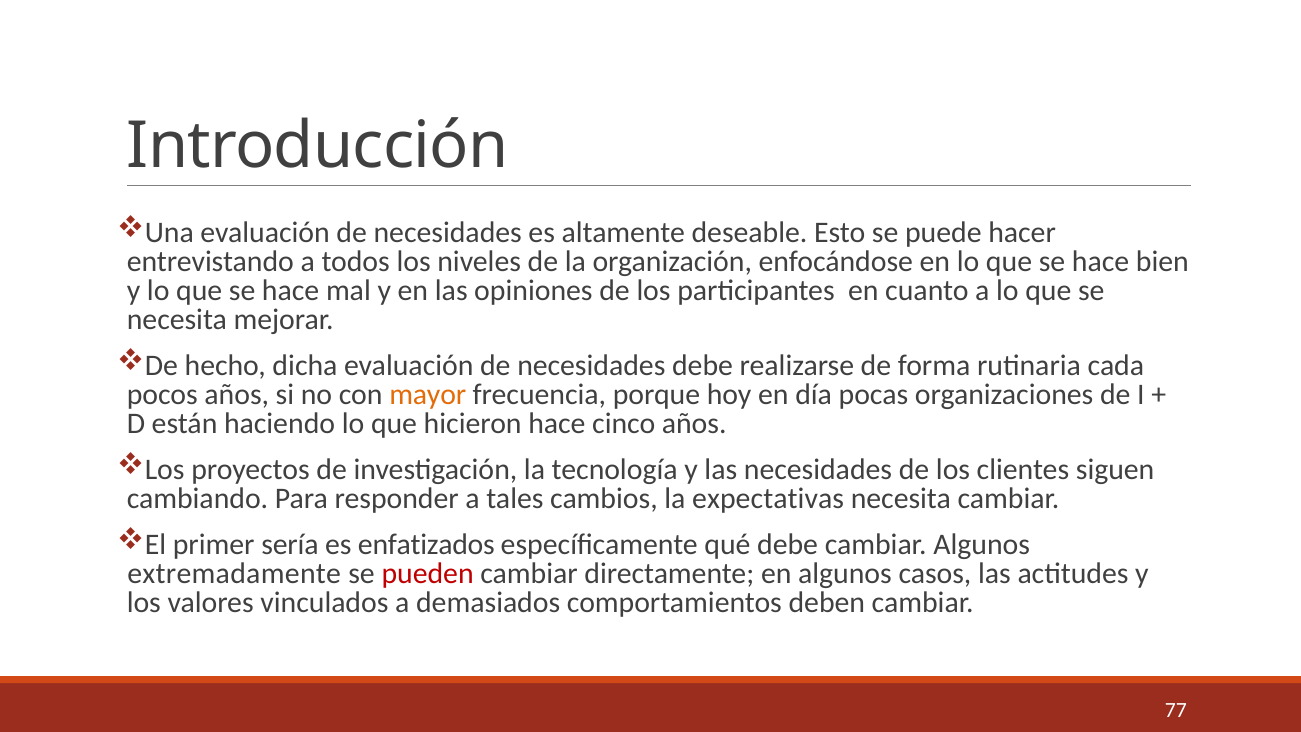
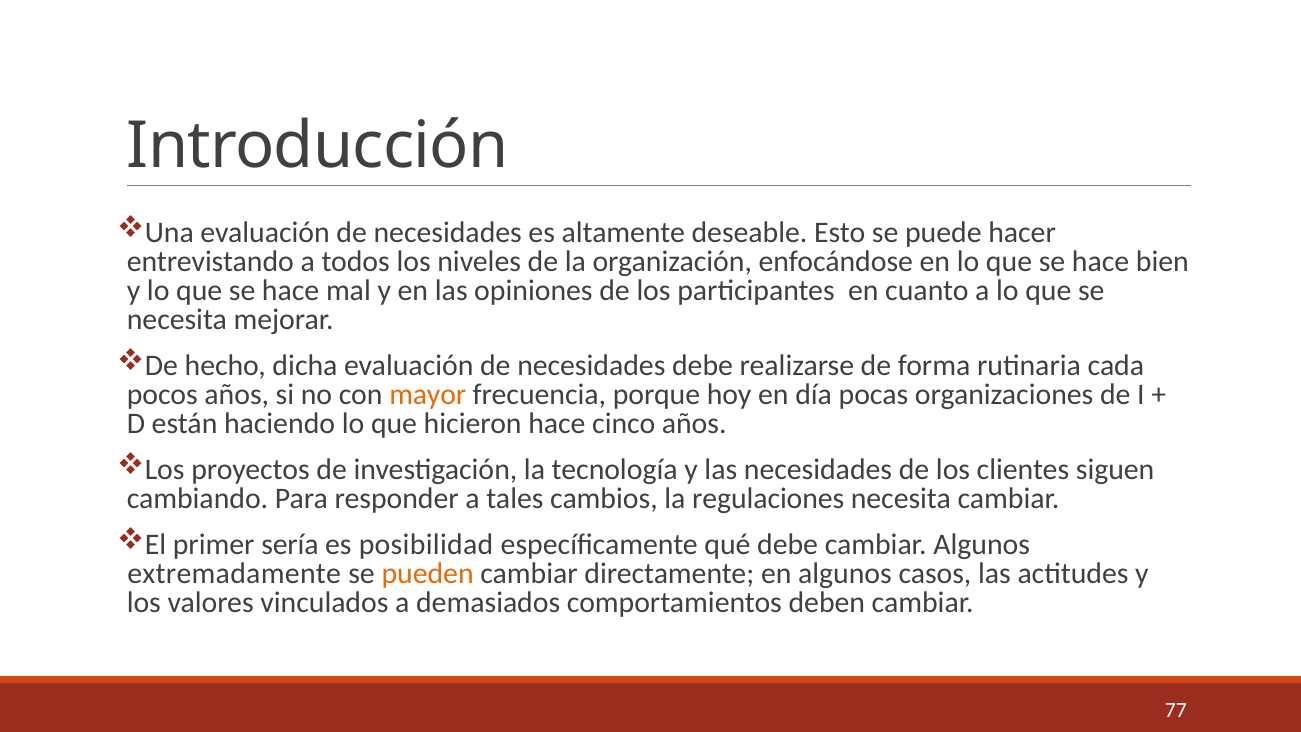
expectativas: expectativas -> regulaciones (768, 499)
enfatizados: enfatizados -> posibilidad (426, 545)
pueden colour: red -> orange (428, 574)
